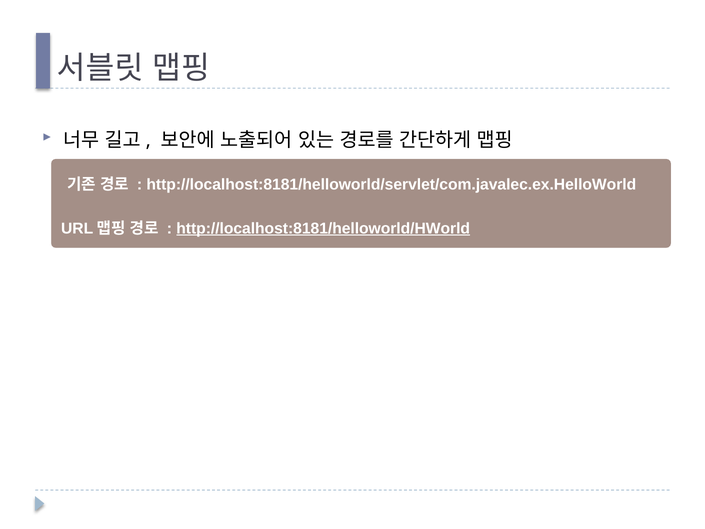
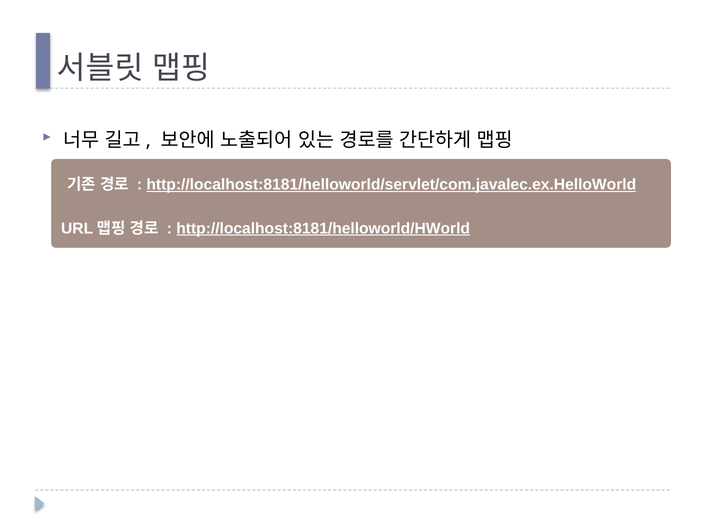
http://localhost:8181/helloworld/servlet/com.javalec.ex.HelloWorld underline: none -> present (391, 184)
